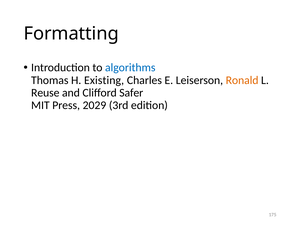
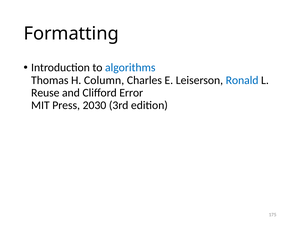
Existing: Existing -> Column (104, 80)
Ronald colour: orange -> blue (242, 80)
Safer: Safer -> Error (131, 93)
2029: 2029 -> 2030 (94, 105)
